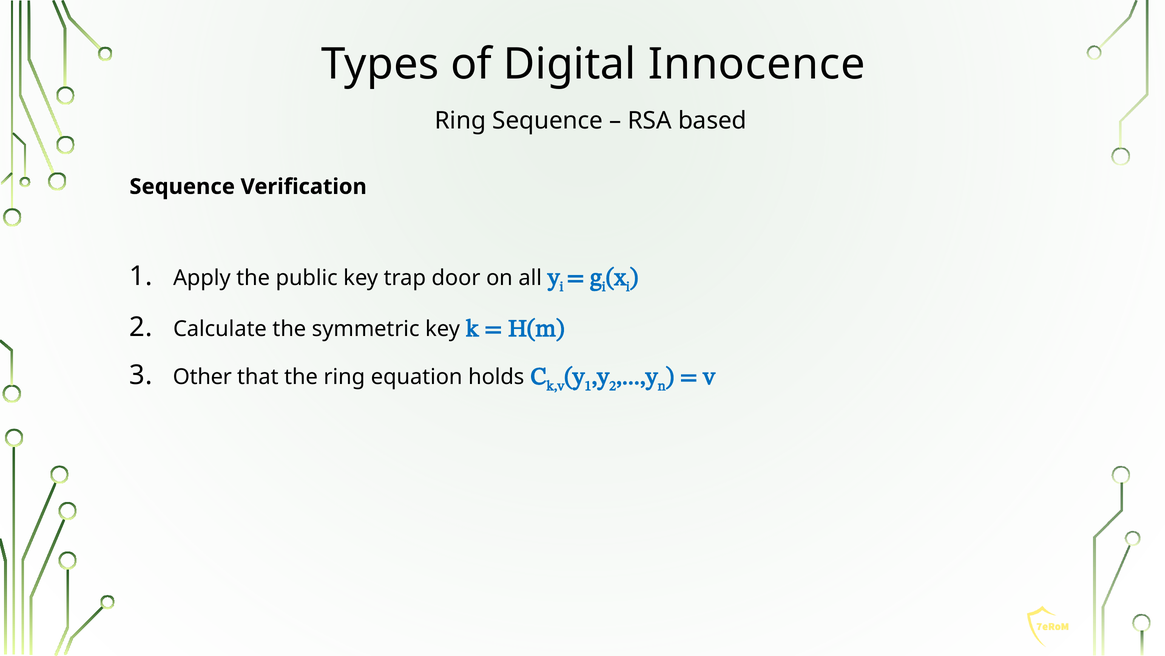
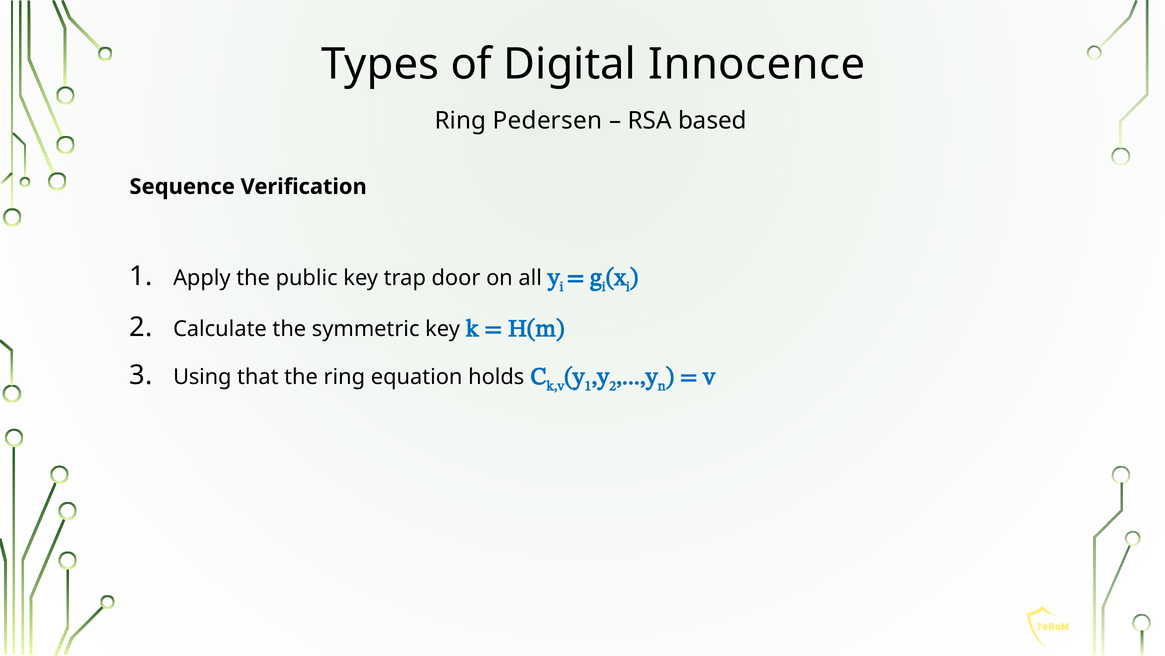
Ring Sequence: Sequence -> Pedersen (548, 121)
Other: Other -> Using (202, 377)
